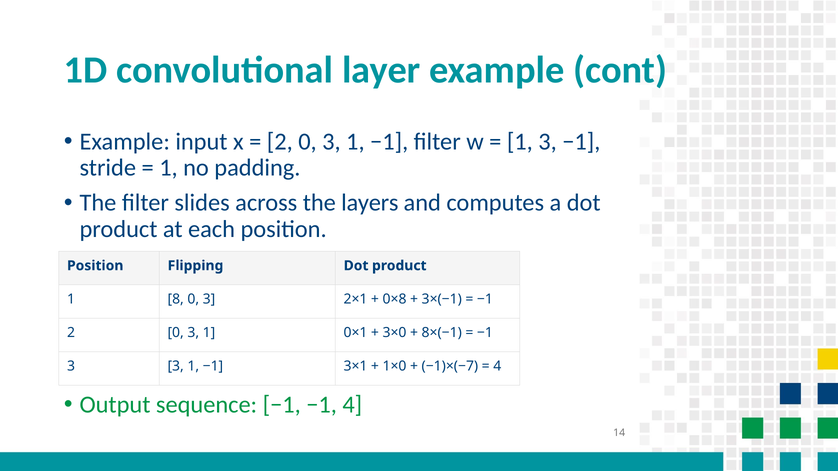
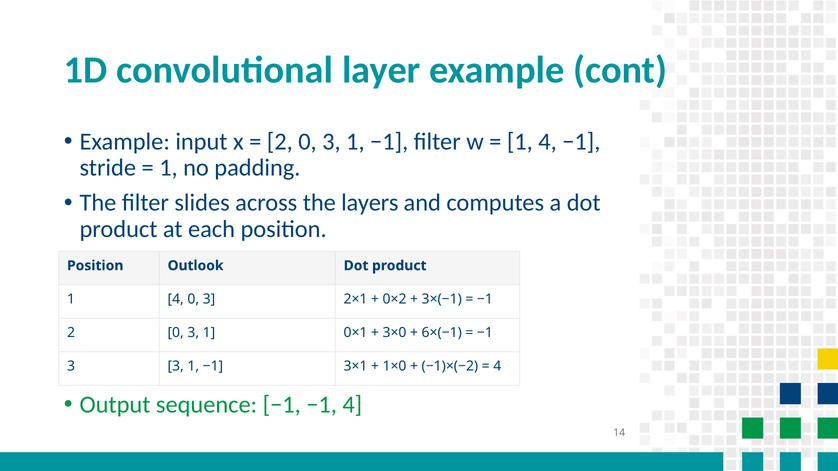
3: 3 -> 4 (548, 142)
Flipping: Flipping -> Outlook (196, 266)
8: 8 -> 4 (176, 299)
0×8: 0×8 -> 0×2 (395, 299)
8×(−1: 8×(−1 -> 6×(−1 (442, 333)
−1)×(−7: −1)×(−7 -> −1)×(−2 (450, 366)
